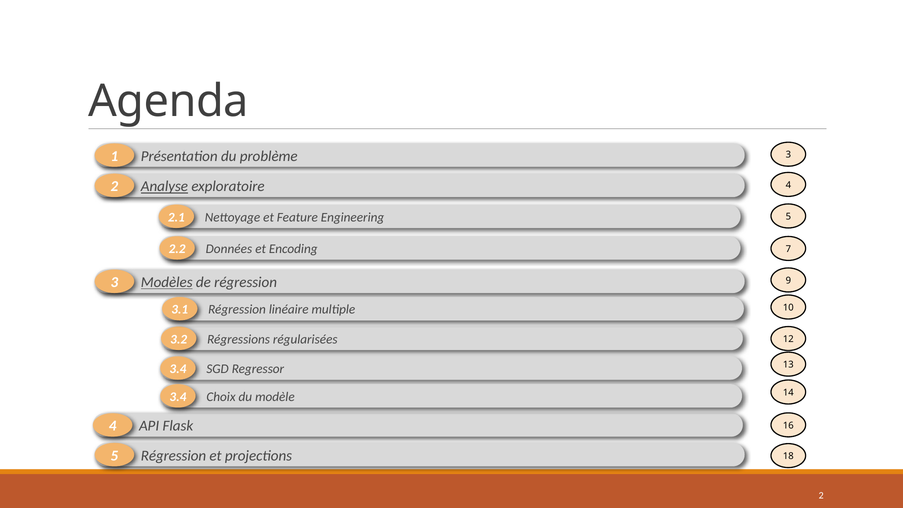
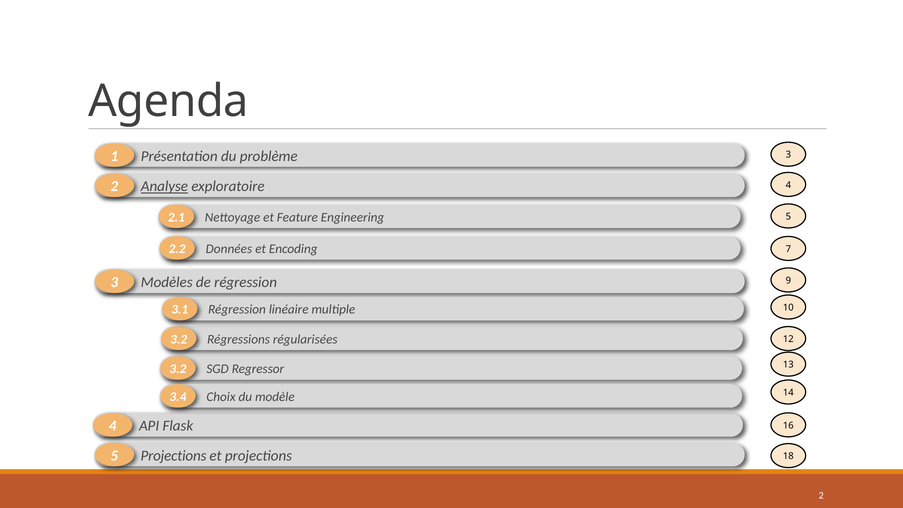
Modèles underline: present -> none (167, 282)
3.4: 3.4 -> 3.2 (178, 369)
Régression: Régression -> Projections (174, 456)
